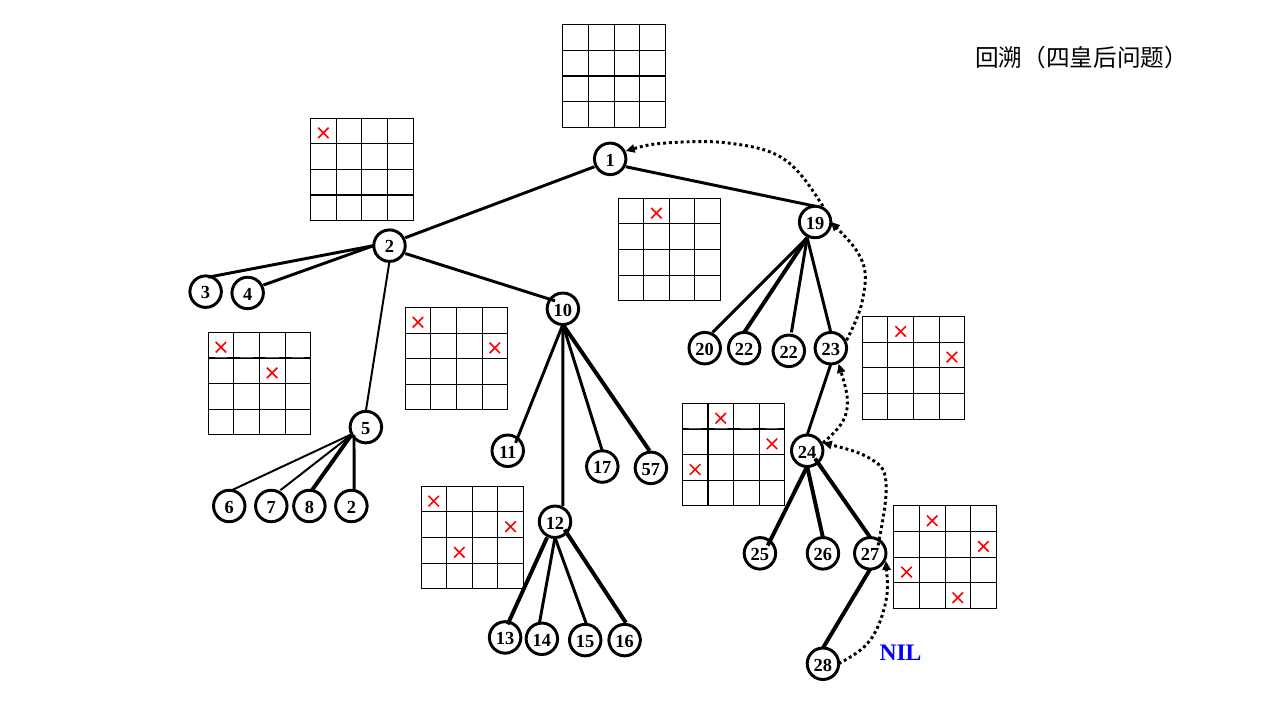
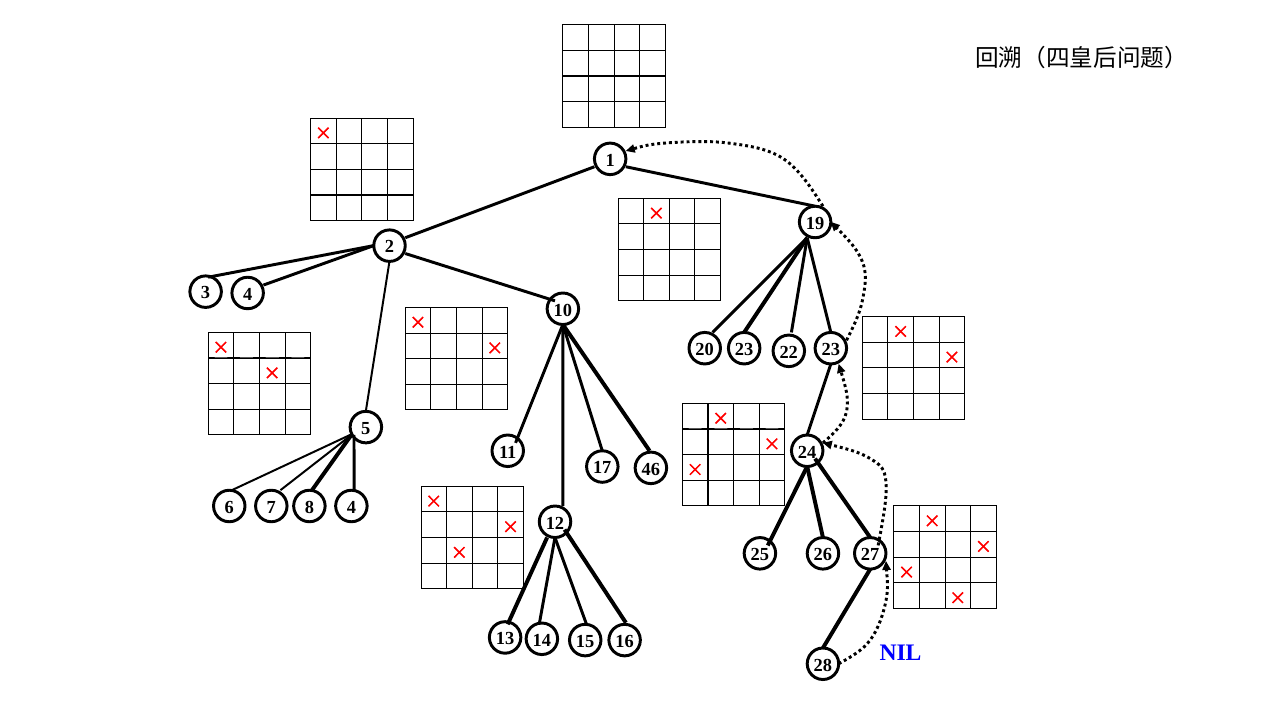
20 22: 22 -> 23 (744, 349)
57: 57 -> 46 (651, 469)
8 2: 2 -> 4 (351, 507)
